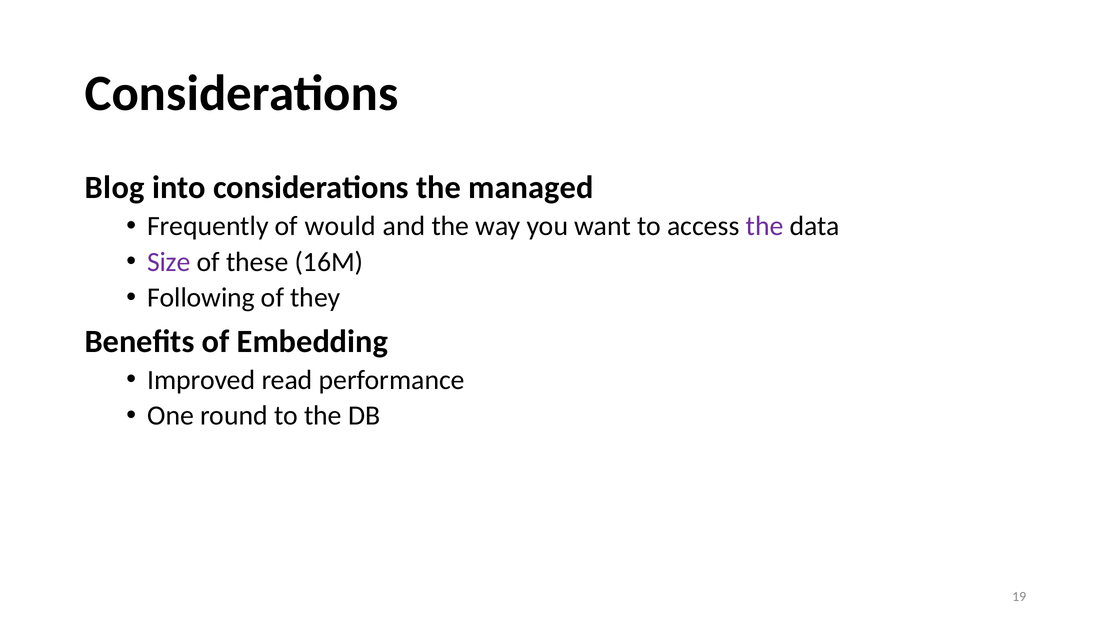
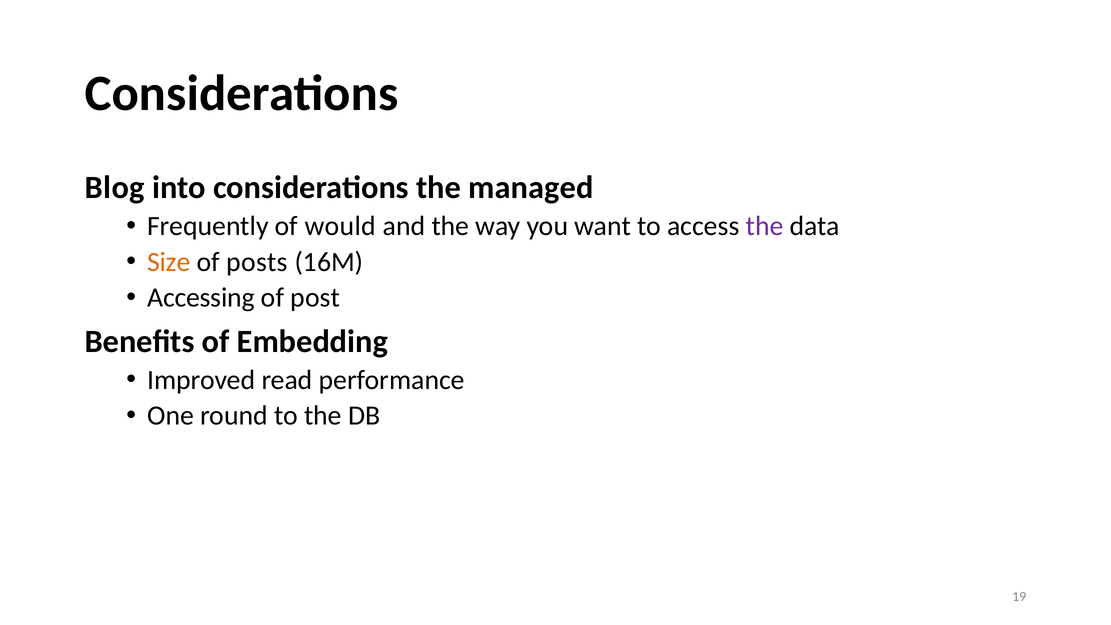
Size colour: purple -> orange (169, 262)
these: these -> posts (257, 262)
Following: Following -> Accessing (201, 298)
they: they -> post (315, 298)
